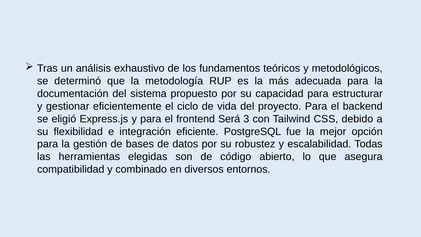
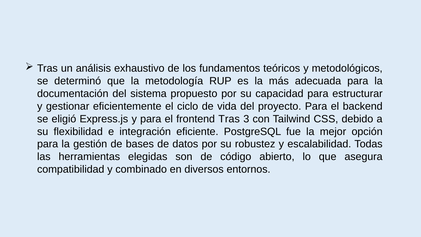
frontend Será: Será -> Tras (229, 119)
